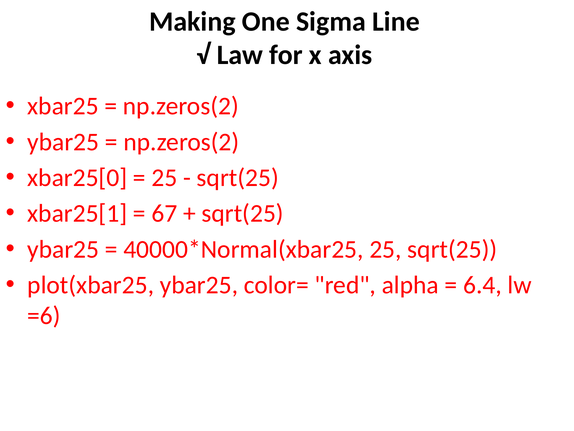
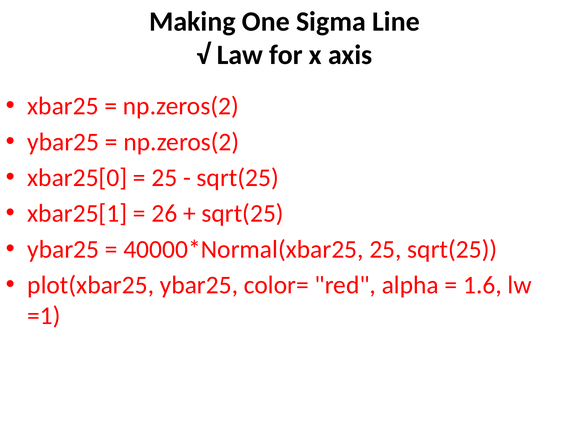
67: 67 -> 26 (164, 213)
6.4: 6.4 -> 1.6 (482, 285)
=6: =6 -> =1 (44, 315)
